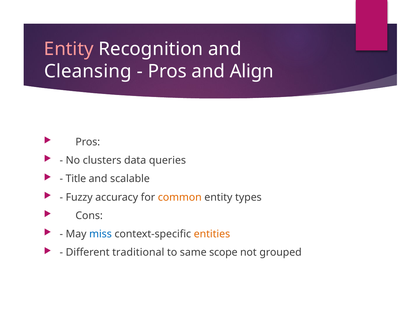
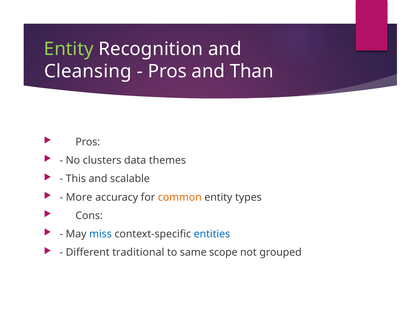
Entity colour: pink -> light green (69, 49)
Align: Align -> Than (252, 71)
queries: queries -> themes (167, 160)
Title: Title -> This (76, 179)
Fuzzy: Fuzzy -> More (79, 197)
entities colour: orange -> blue (212, 234)
